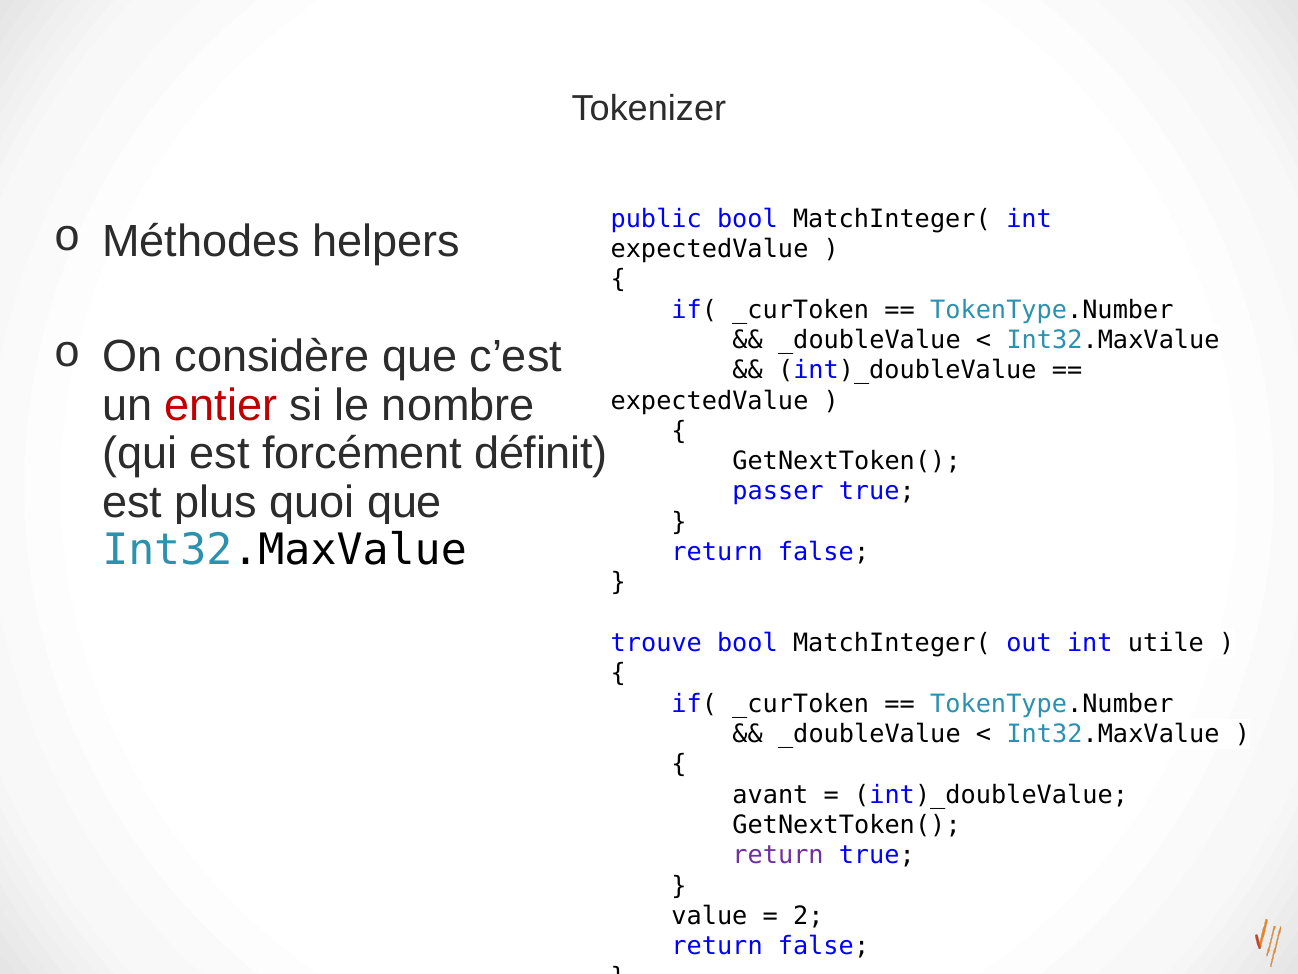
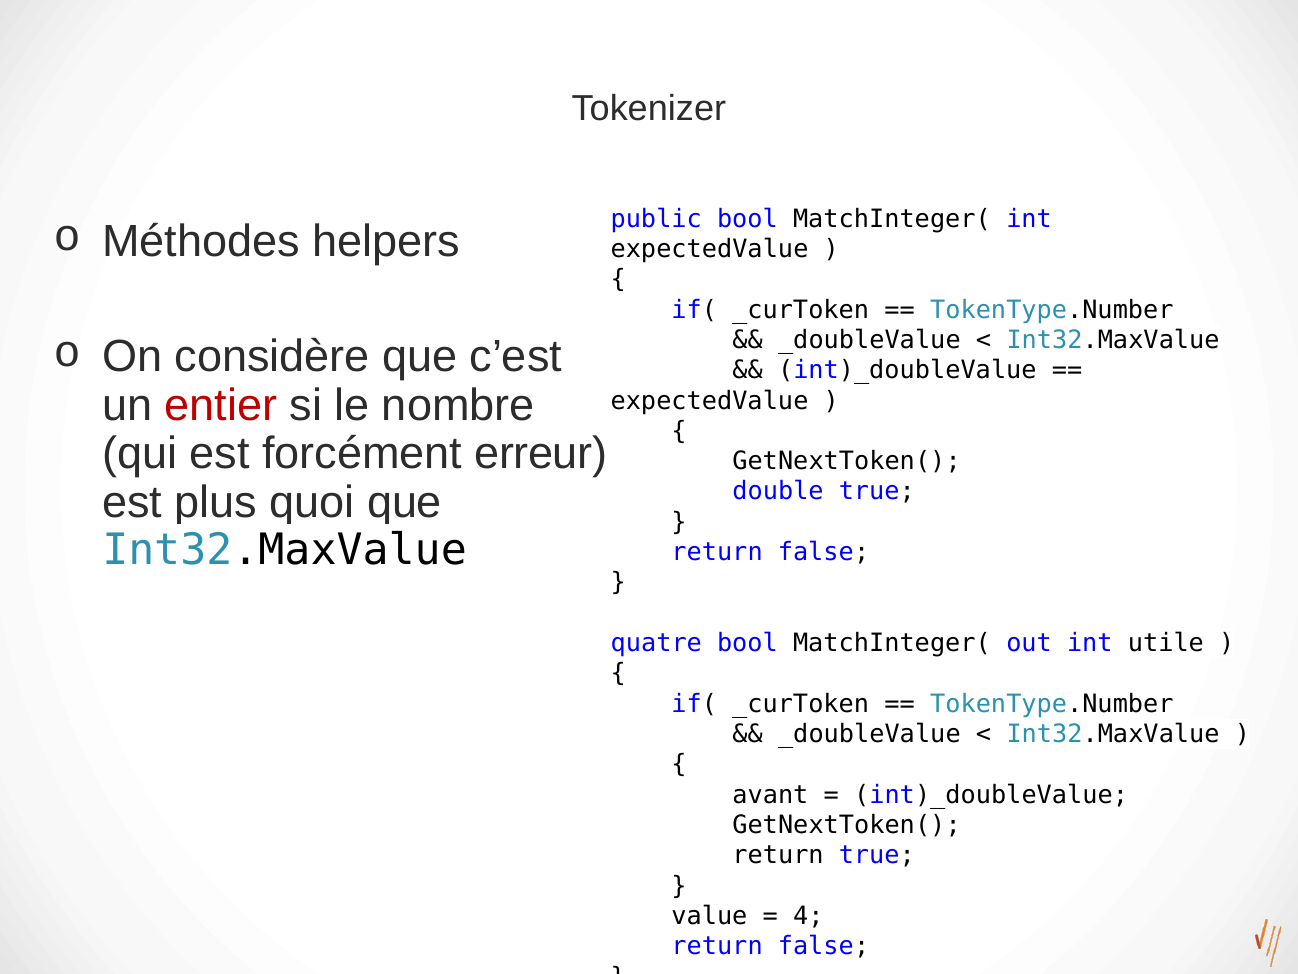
définit: définit -> erreur (541, 454)
passer: passer -> double (778, 491)
trouve: trouve -> quatre (656, 643)
return colour: purple -> black (778, 855)
2: 2 -> 4 (808, 916)
